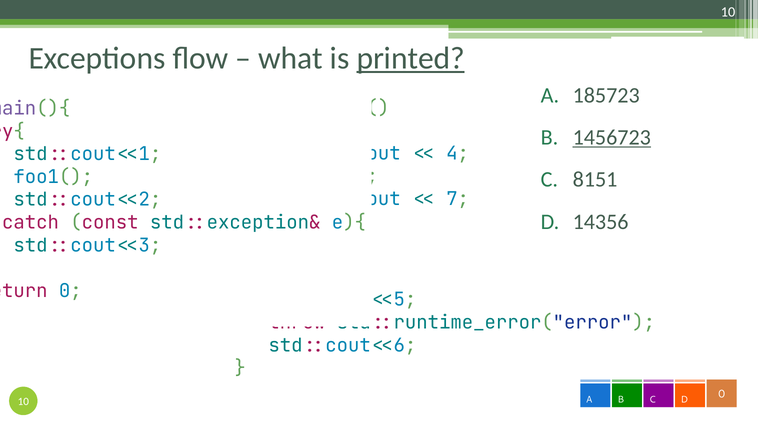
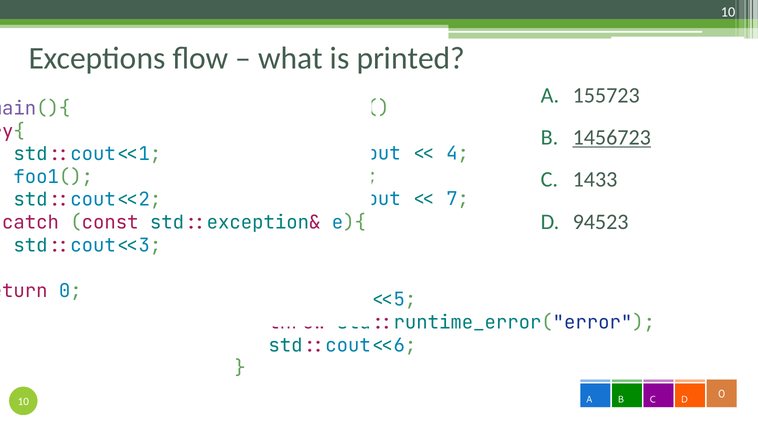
printed underline: present -> none (411, 58)
185723: 185723 -> 155723 (606, 95)
8151: 8151 -> 1433 (595, 179)
14356: 14356 -> 94523 (601, 221)
